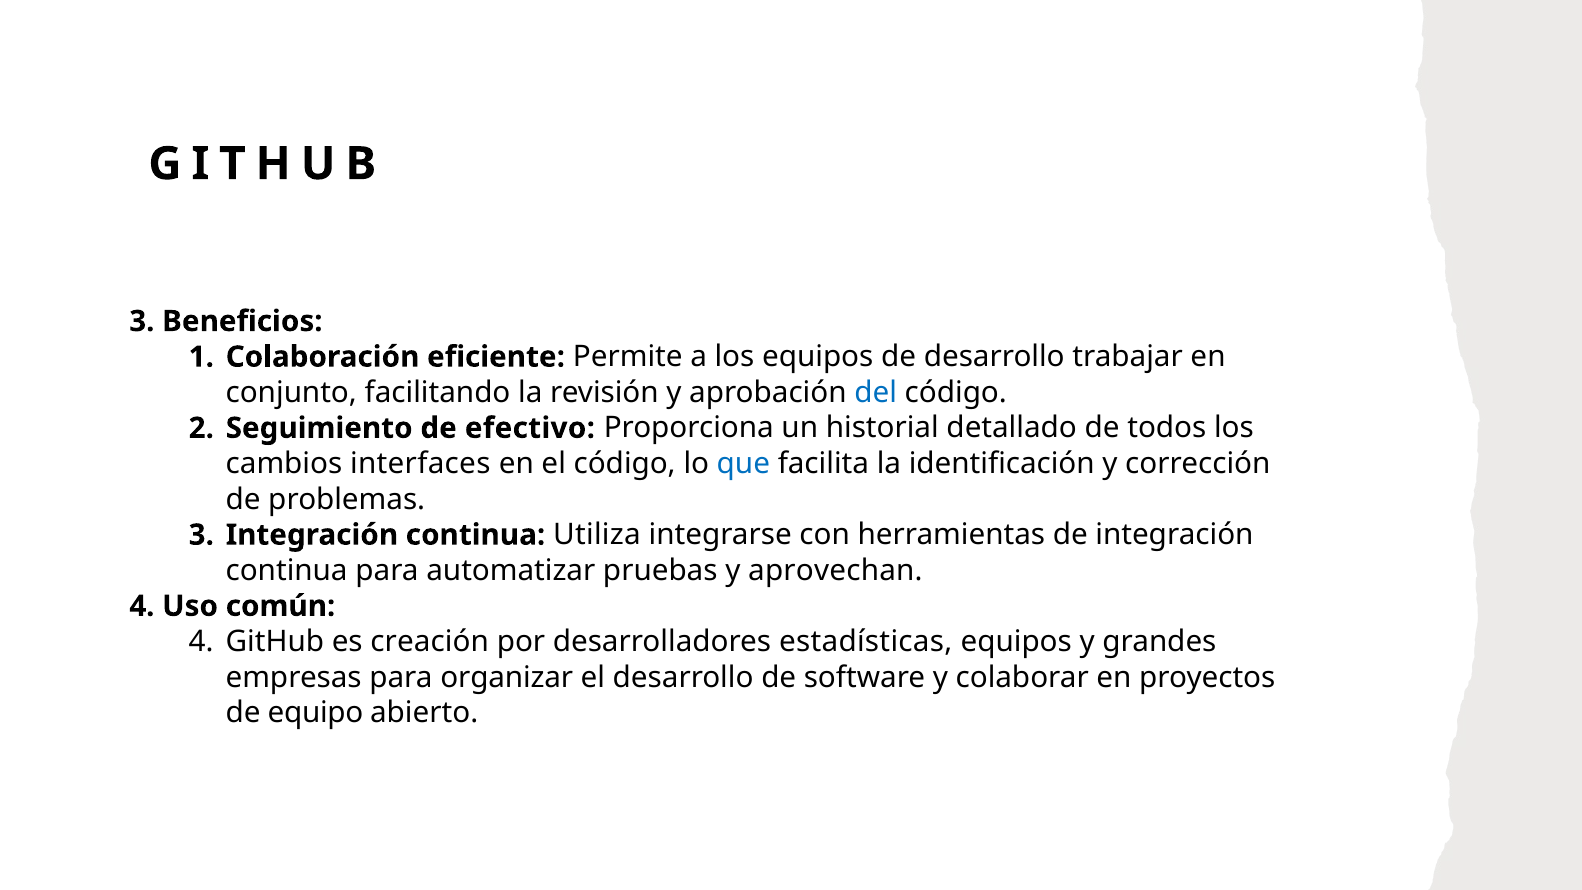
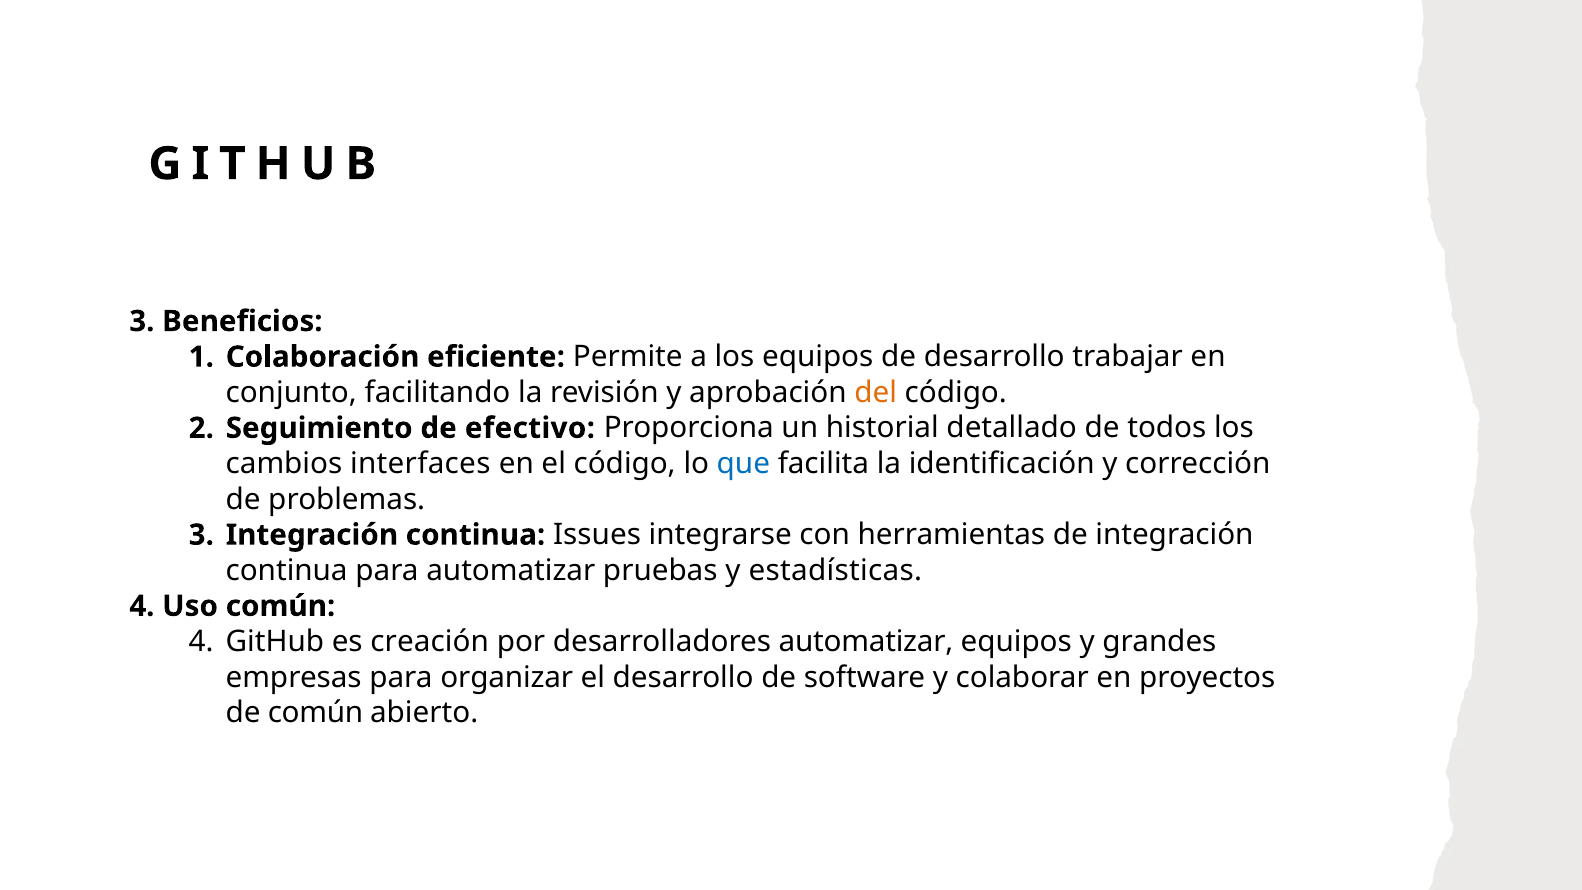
del colour: blue -> orange (876, 392)
Utiliza: Utiliza -> Issues (597, 535)
aprovechan: aprovechan -> estadísticas (835, 570)
desarrolladores estadísticas: estadísticas -> automatizar (866, 642)
de equipo: equipo -> común (316, 713)
